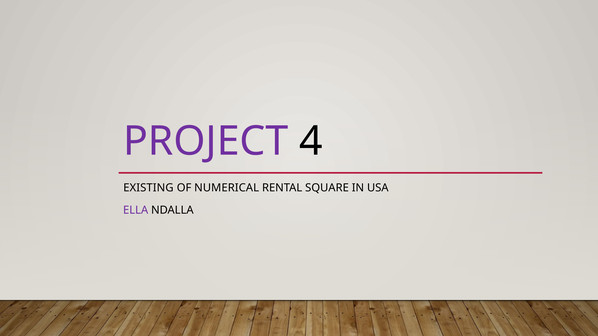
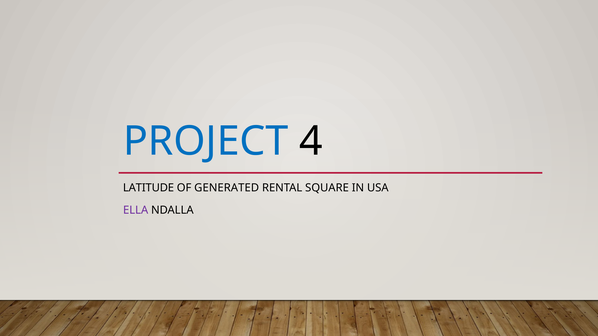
PROJECT colour: purple -> blue (206, 142)
EXISTING: EXISTING -> LATITUDE (148, 188)
NUMERICAL: NUMERICAL -> GENERATED (227, 188)
